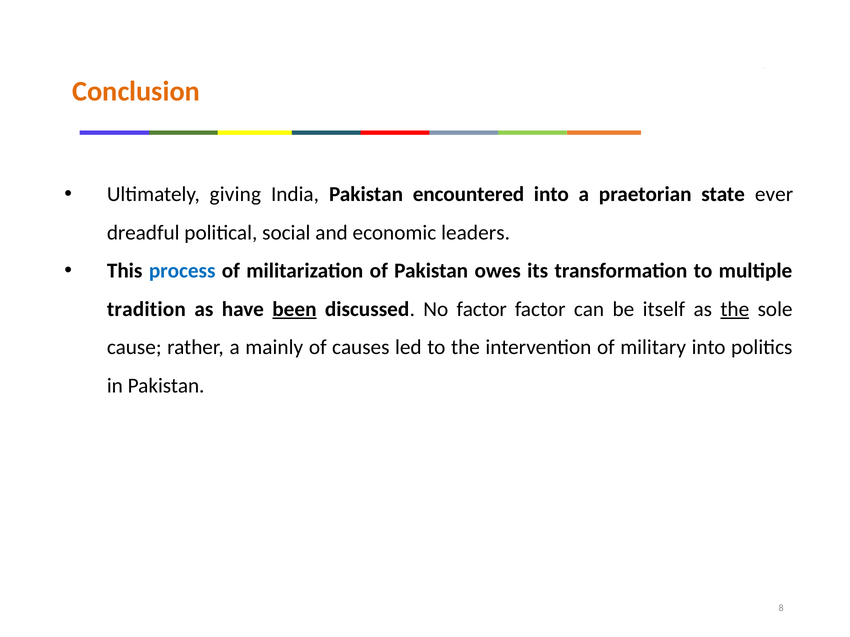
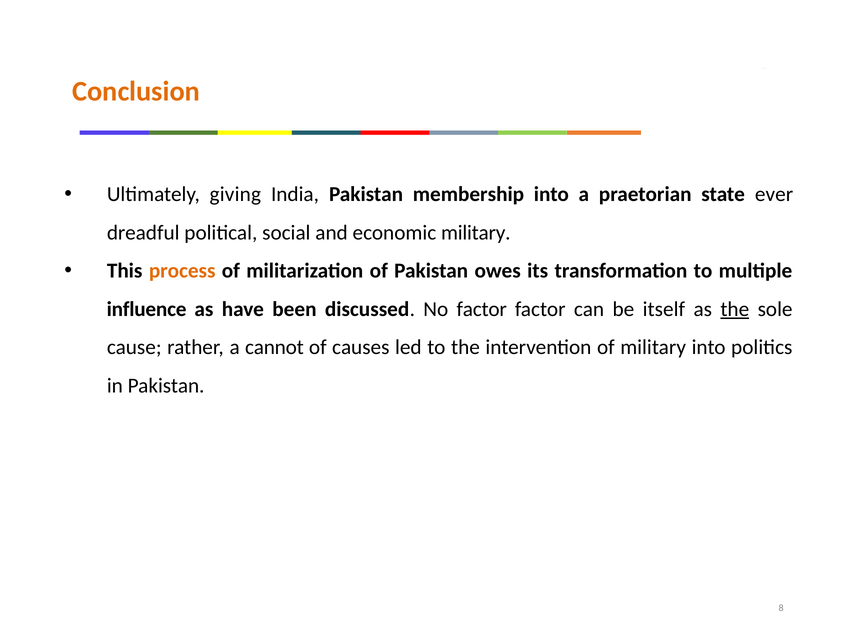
encountered: encountered -> membership (468, 195)
economic leaders: leaders -> military (476, 233)
process colour: blue -> orange (182, 271)
tradition: tradition -> influence (147, 309)
been underline: present -> none (294, 309)
mainly: mainly -> cannot (274, 348)
